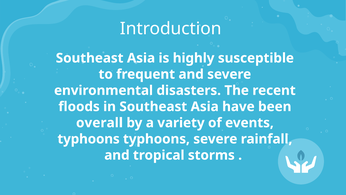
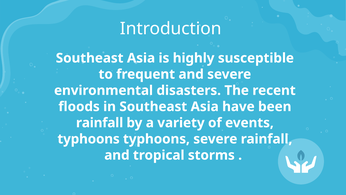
overall: overall -> rainfall (100, 123)
